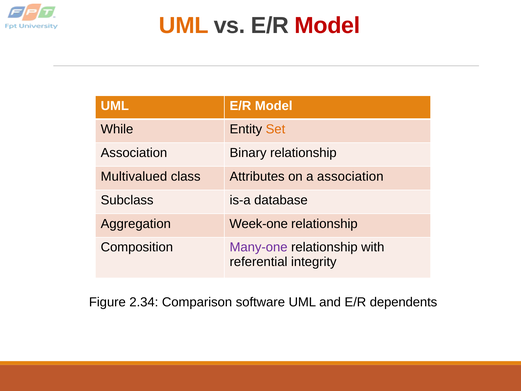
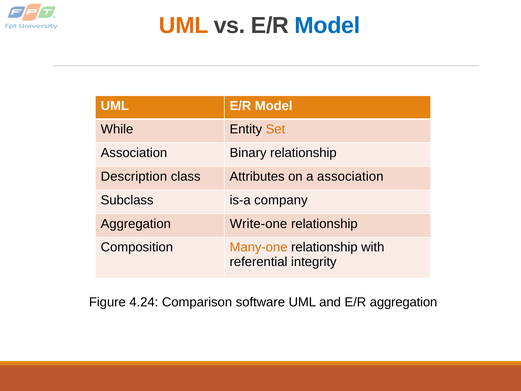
Model colour: red -> blue (327, 25)
Multivalued: Multivalued -> Description (134, 176)
database: database -> company (281, 200)
Week-one: Week-one -> Write-one (259, 224)
Many-one colour: purple -> orange (259, 247)
2.34: 2.34 -> 4.24 (144, 302)
E/R dependents: dependents -> aggregation (404, 302)
